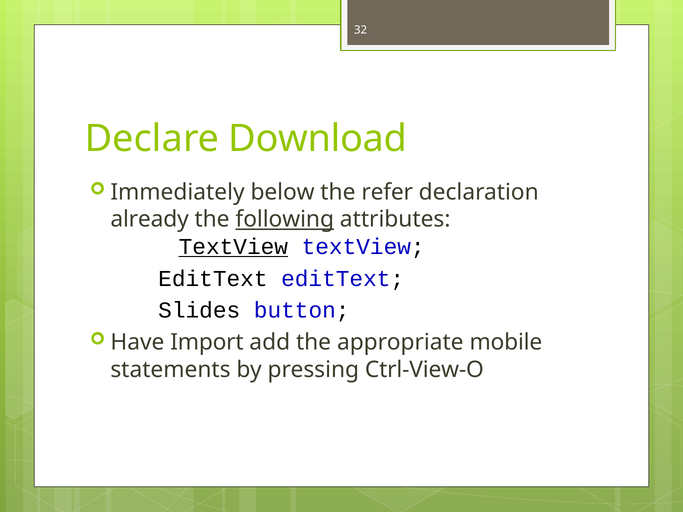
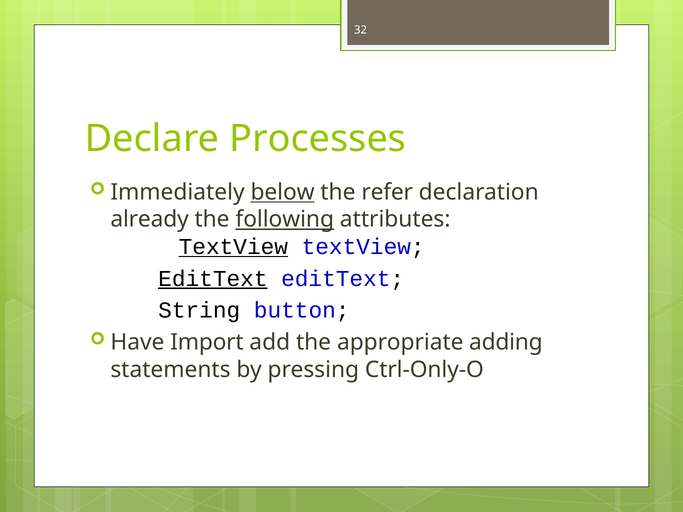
Download: Download -> Processes (318, 139)
below underline: none -> present (283, 192)
EditText underline: none -> present (213, 279)
Slides: Slides -> String (199, 311)
mobile: mobile -> adding (506, 342)
Ctrl-View-O: Ctrl-View-O -> Ctrl-Only-O (424, 370)
